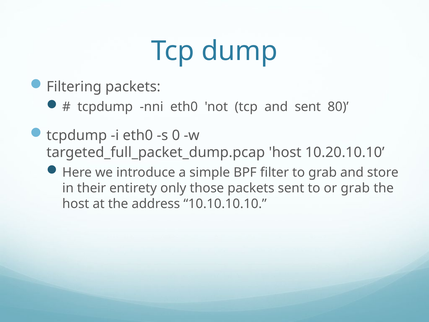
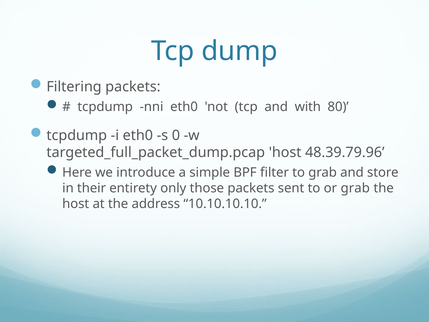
and sent: sent -> with (308, 107)
10.20.10.10: 10.20.10.10 -> 48.39.79.96 (345, 152)
